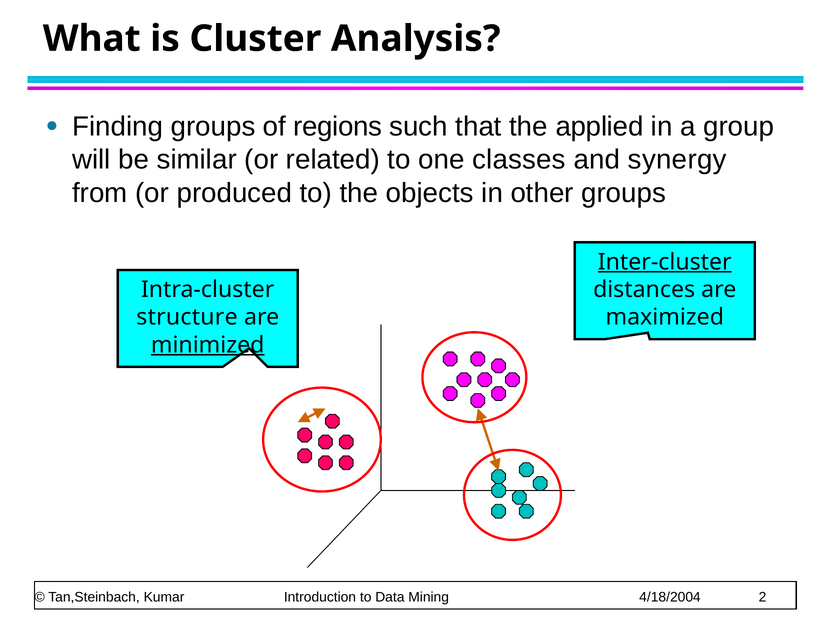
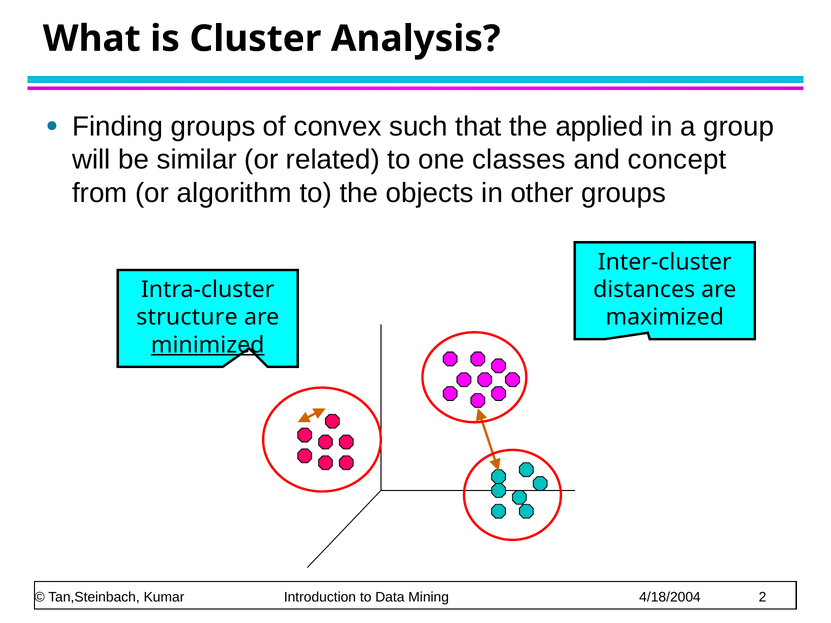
regions: regions -> convex (338, 127)
synergy: synergy -> concept (677, 160)
produced: produced -> algorithm (234, 193)
Inter-cluster underline: present -> none (665, 262)
